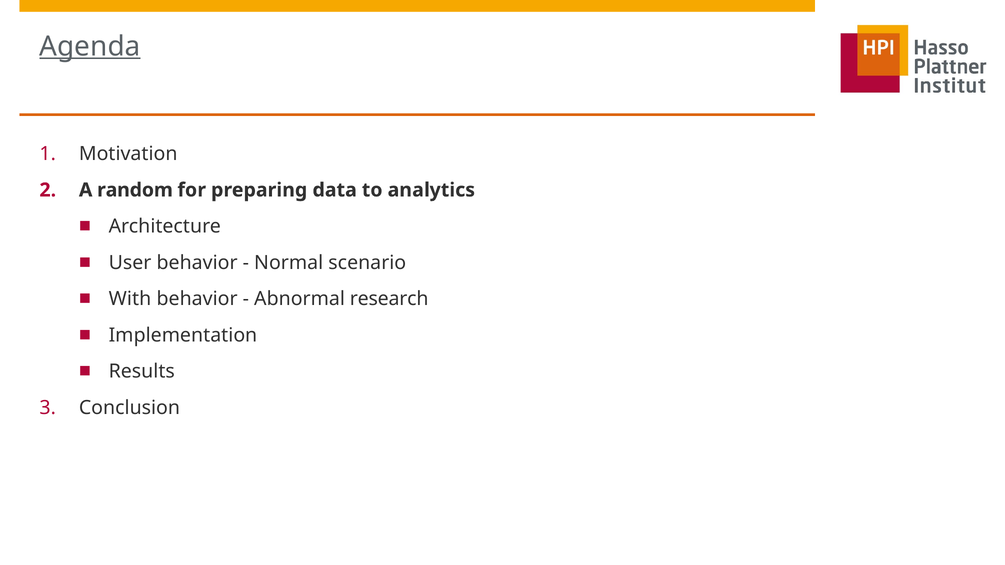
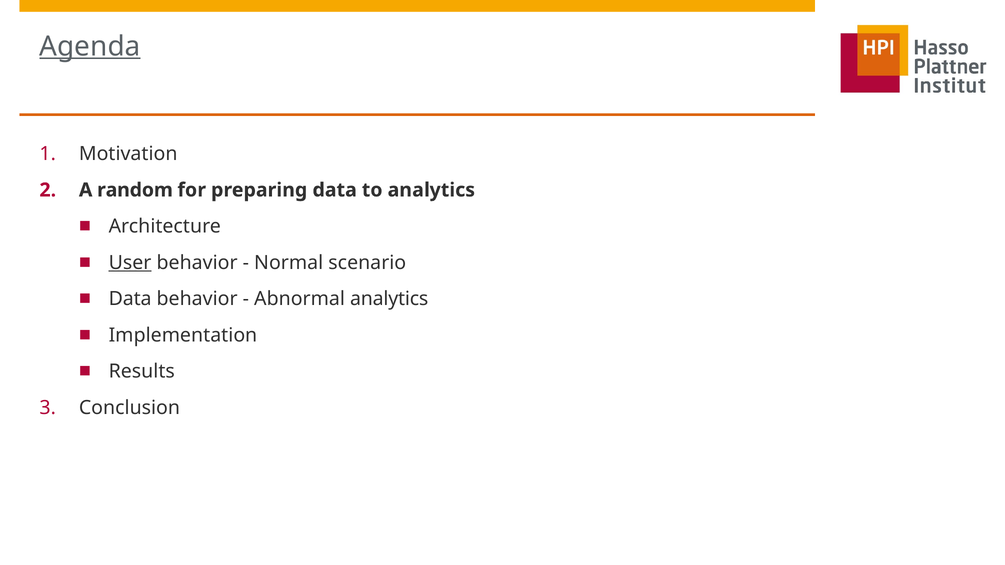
User underline: none -> present (130, 263)
With: With -> Data (130, 299)
Abnormal research: research -> analytics (389, 299)
